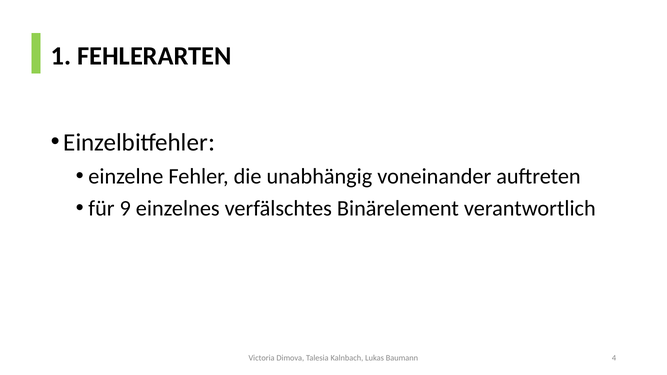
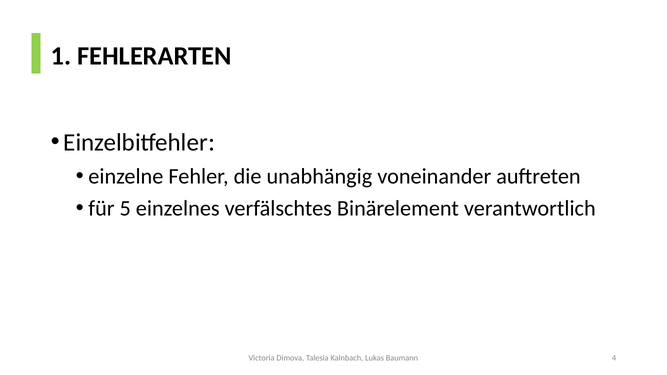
9: 9 -> 5 (125, 209)
